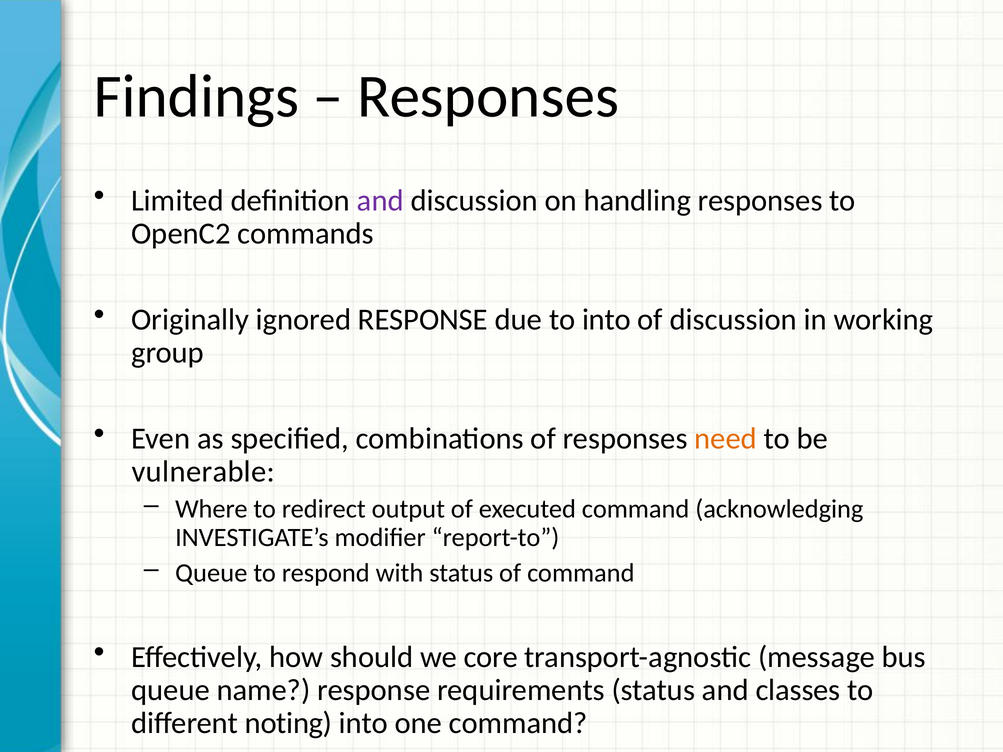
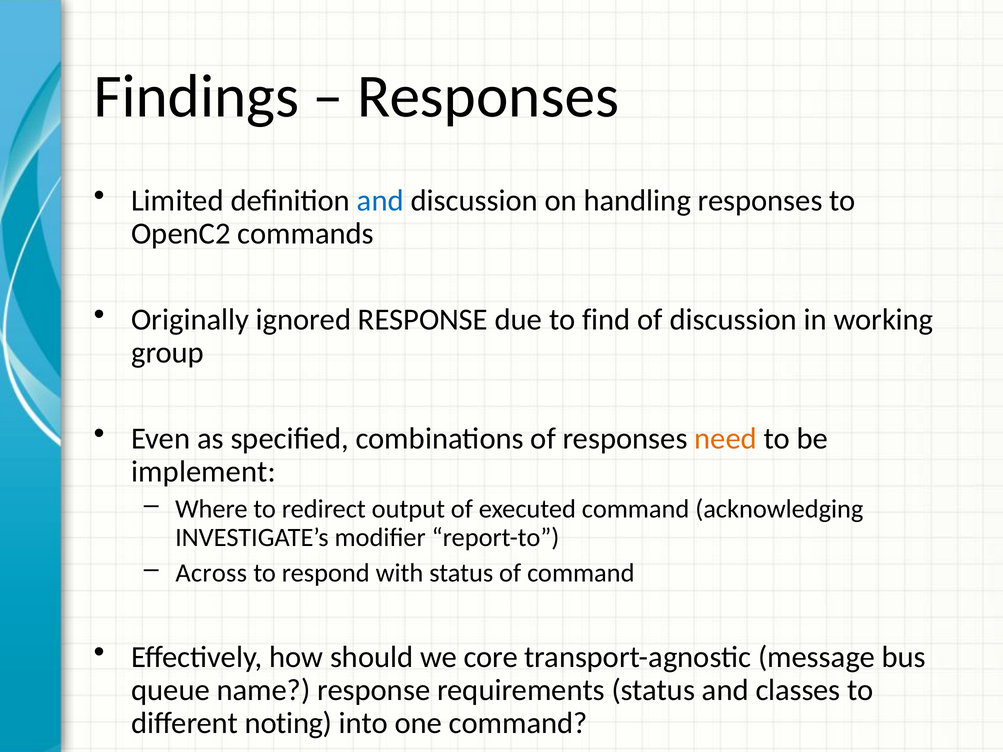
and colour: purple -> blue (380, 201)
to into: into -> find (606, 320)
vulnerable: vulnerable -> implement (204, 472)
Queue: Queue -> Across (211, 573)
